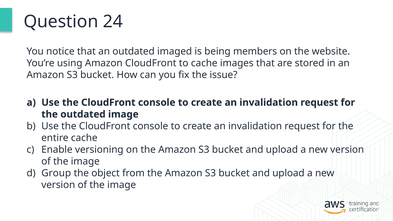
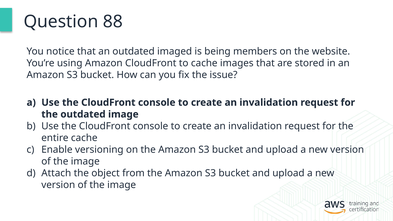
24: 24 -> 88 (113, 22)
Group: Group -> Attach (56, 173)
